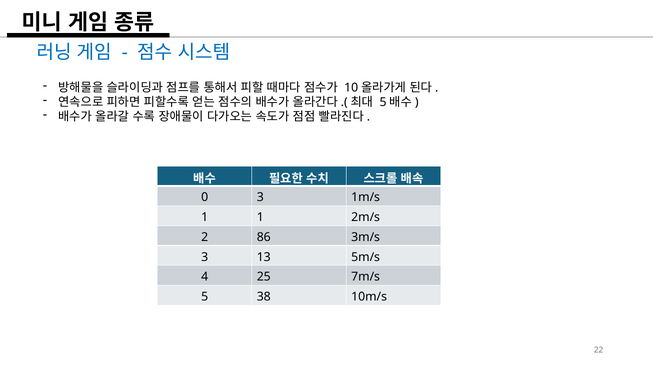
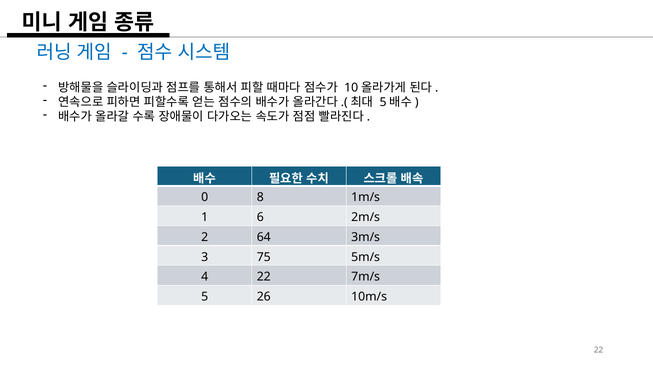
0 3: 3 -> 8 (260, 198)
1 1: 1 -> 6 (260, 217)
86: 86 -> 64 (264, 237)
13: 13 -> 75 (264, 257)
4 25: 25 -> 22 (264, 277)
38: 38 -> 26 (264, 297)
